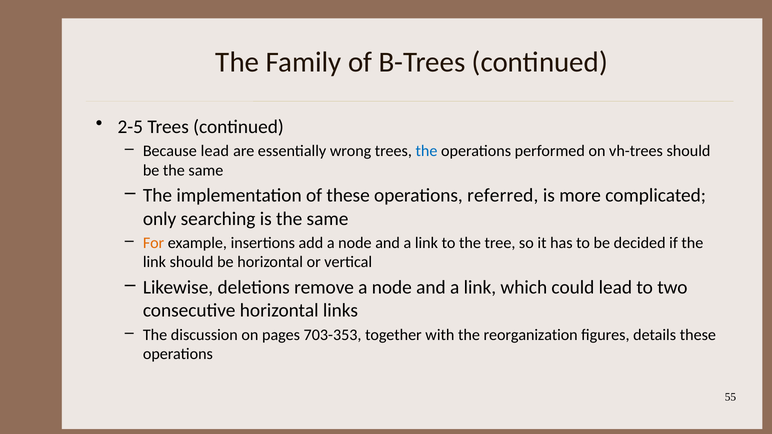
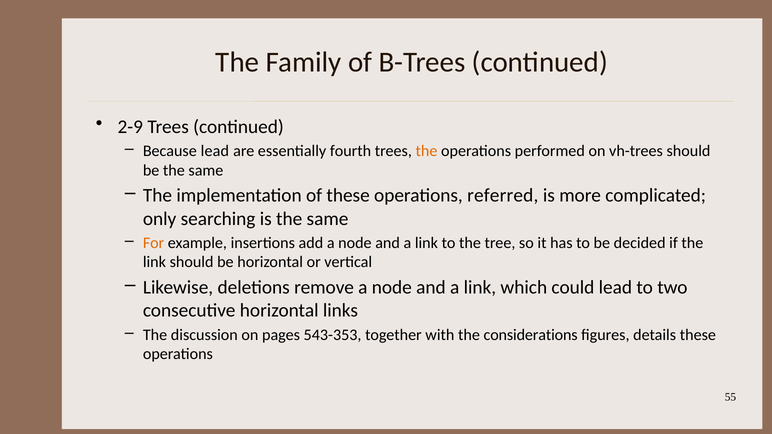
2-5: 2-5 -> 2-9 (130, 127)
wrong: wrong -> fourth (351, 151)
the colour: blue -> orange (426, 151)
703-353: 703-353 -> 543-353 (333, 335)
reorganization: reorganization -> considerations (531, 335)
